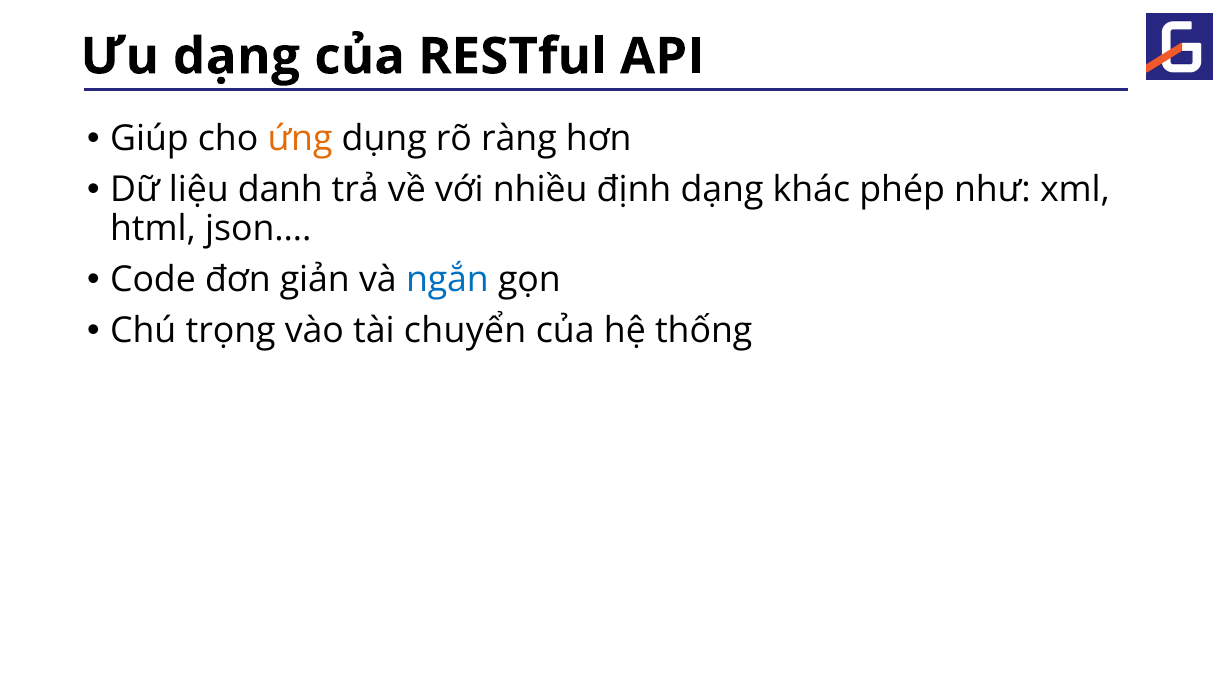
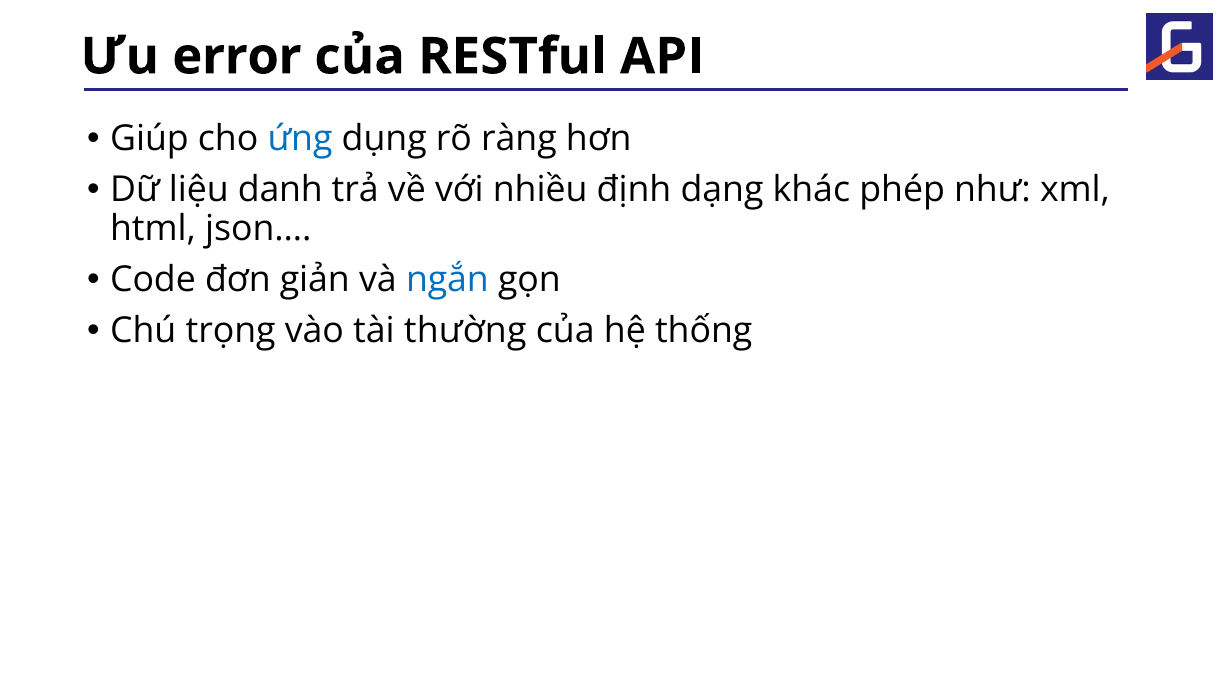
Ưu dạng: dạng -> error (237, 57)
ứng colour: orange -> blue (300, 139)
chuyển: chuyển -> thường (465, 331)
